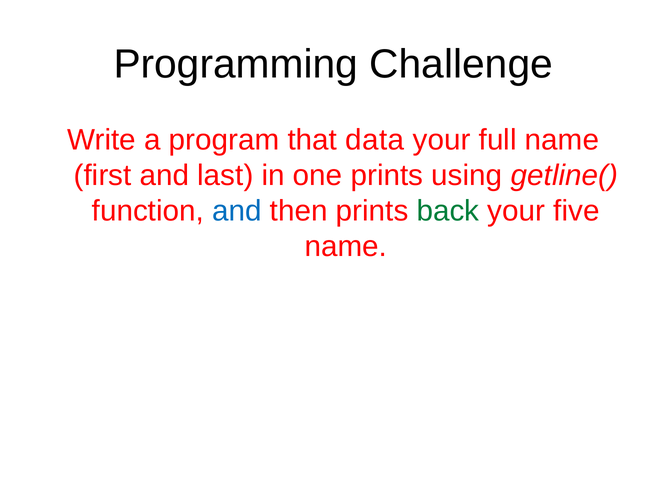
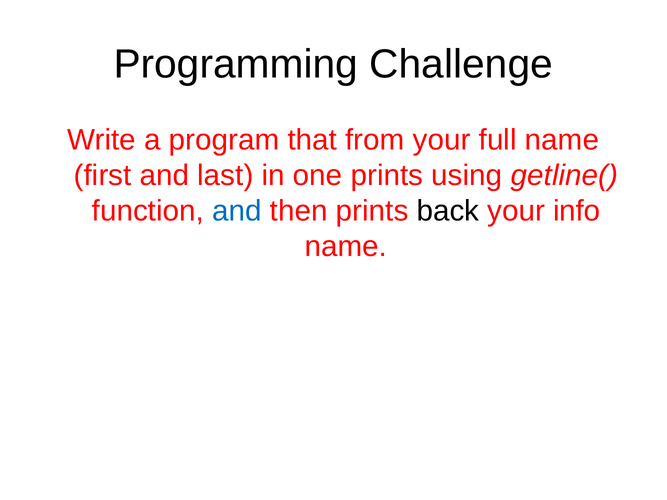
data: data -> from (375, 140)
back colour: green -> black (448, 211)
five: five -> info (577, 211)
